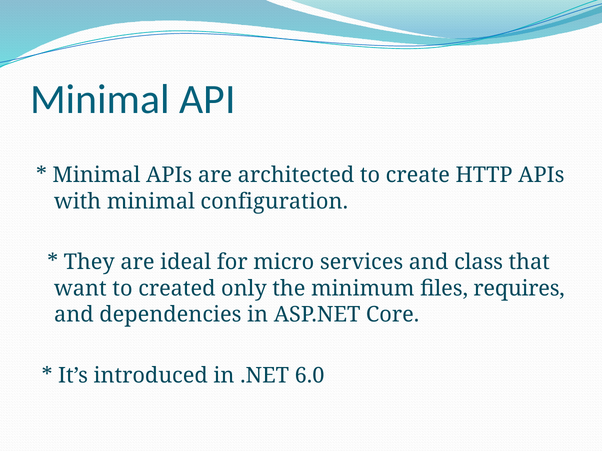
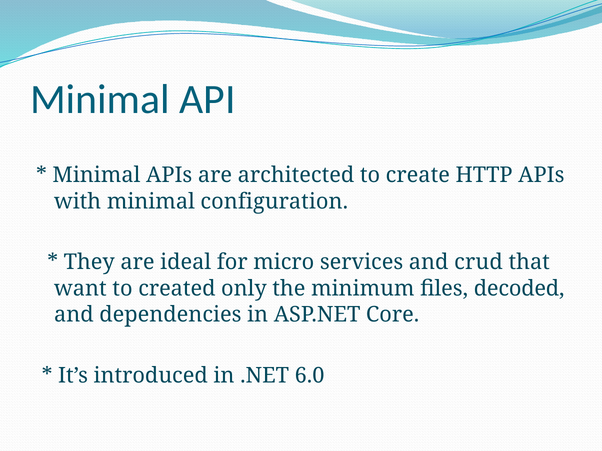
class: class -> crud (478, 263)
requires: requires -> decoded (519, 289)
